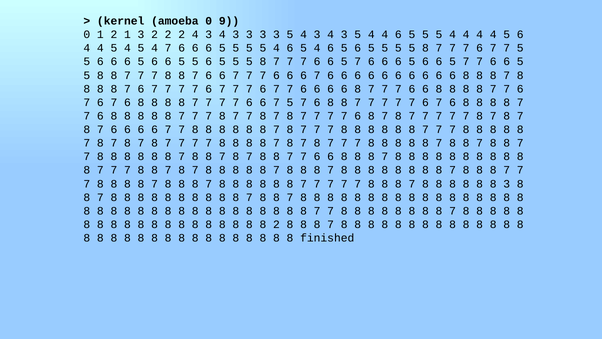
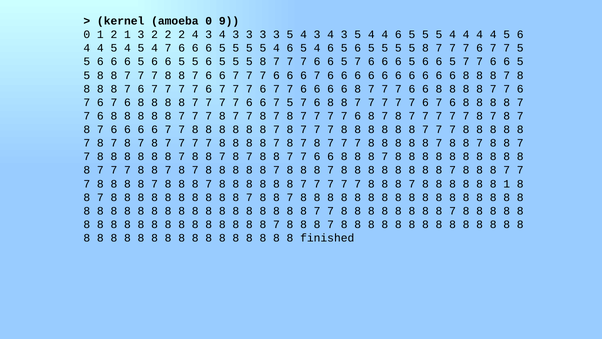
8 3: 3 -> 1 (507, 184)
2: 2 -> 7 (276, 224)
